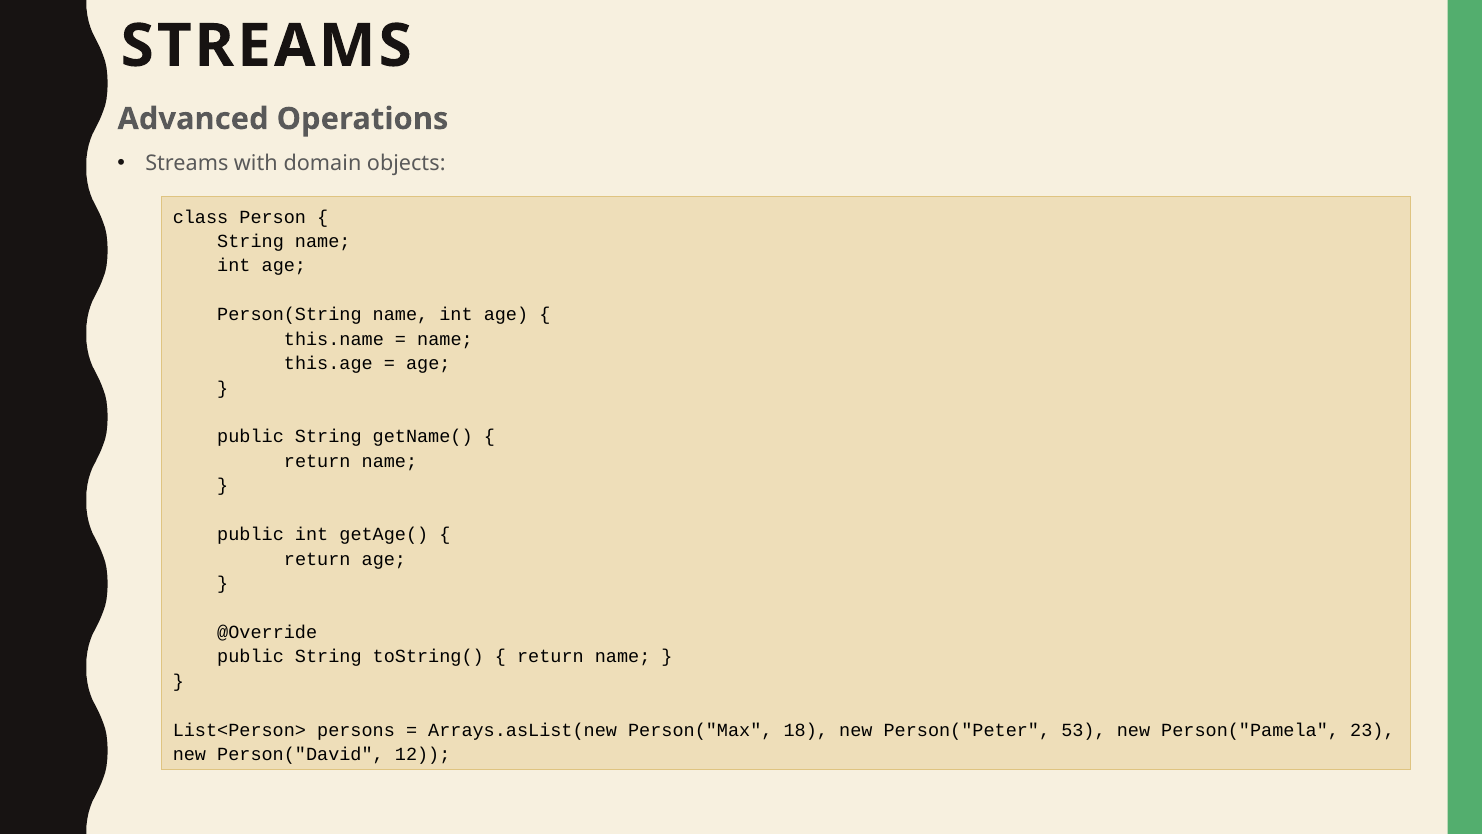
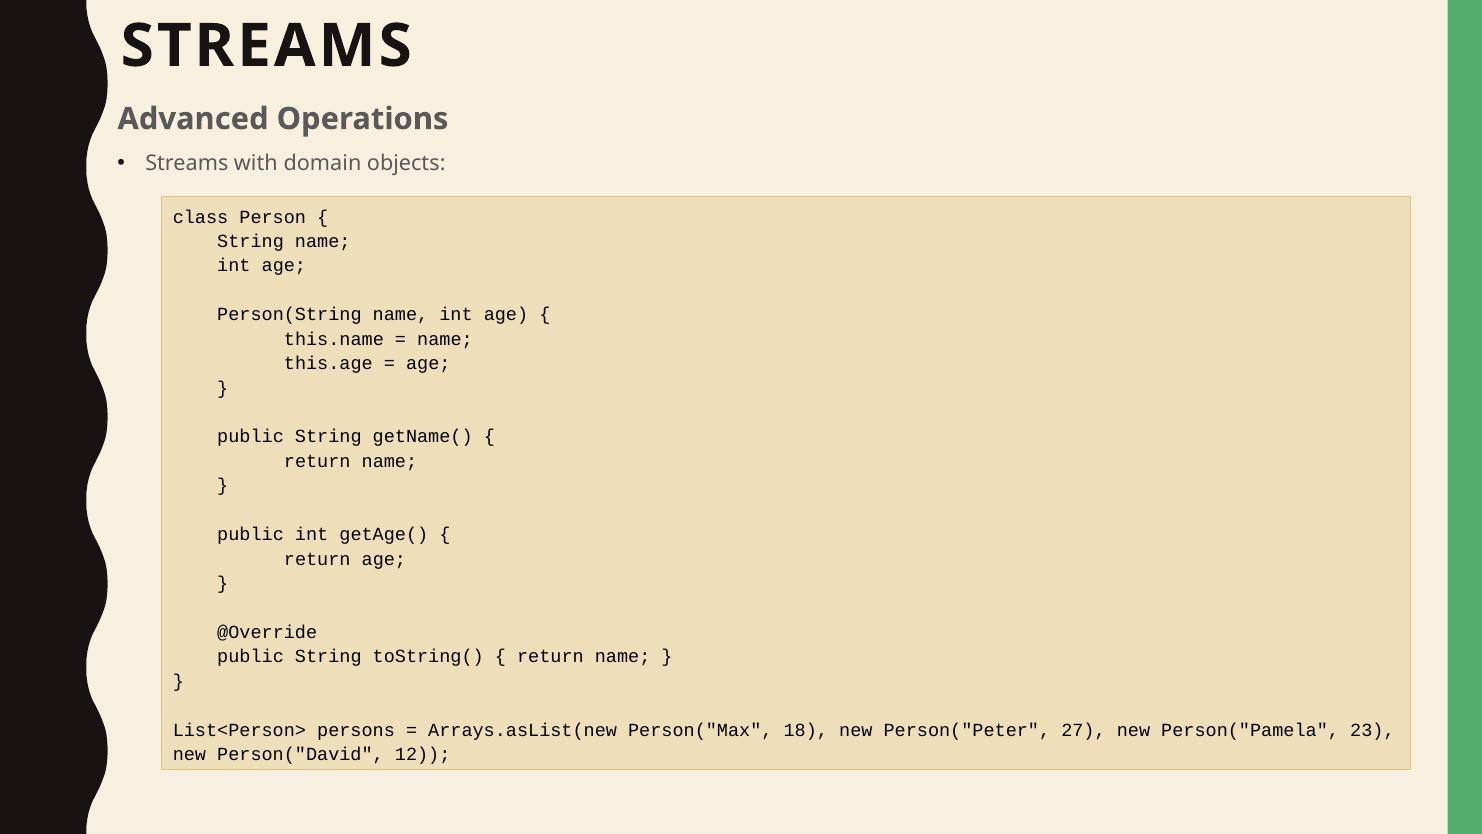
53: 53 -> 27 (1083, 730)
